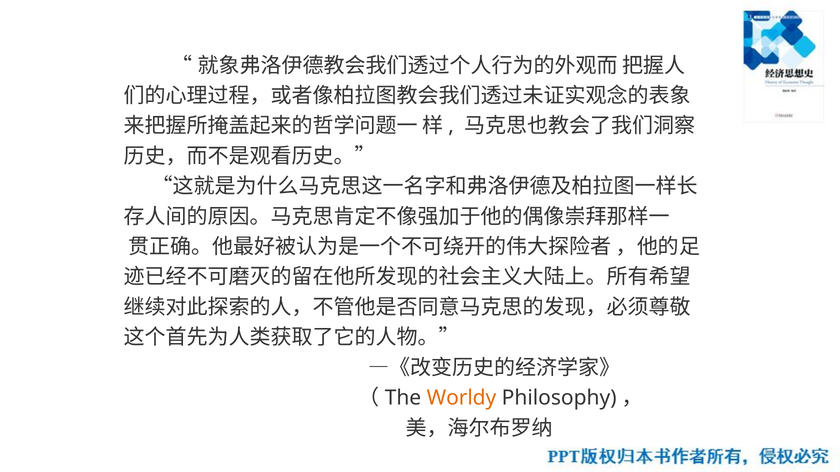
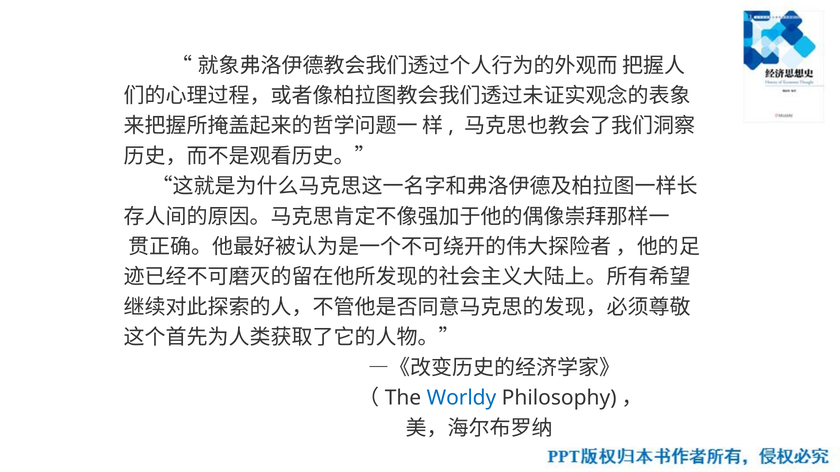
Worldy colour: orange -> blue (461, 398)
